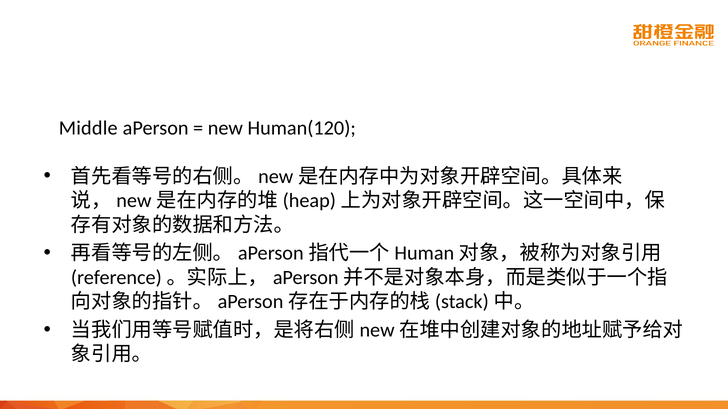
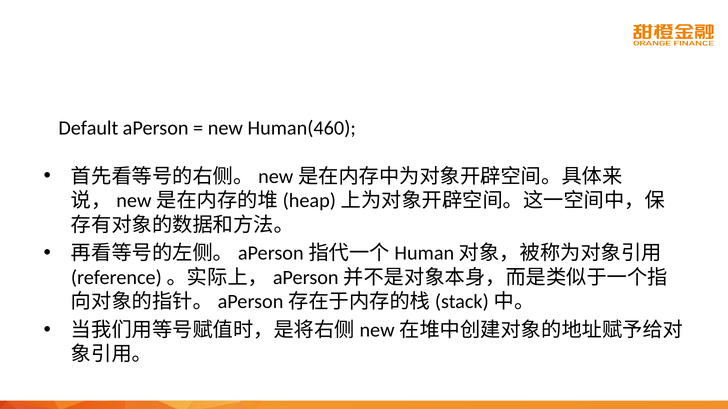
Middle: Middle -> Default (88, 128)
Human(120: Human(120 -> Human(460 (302, 128)
